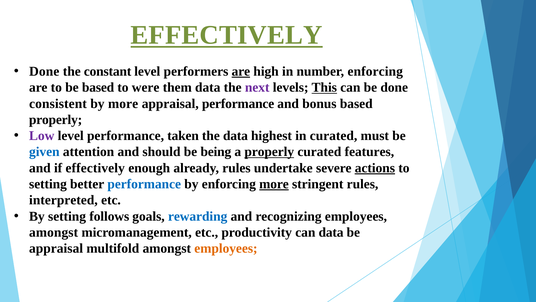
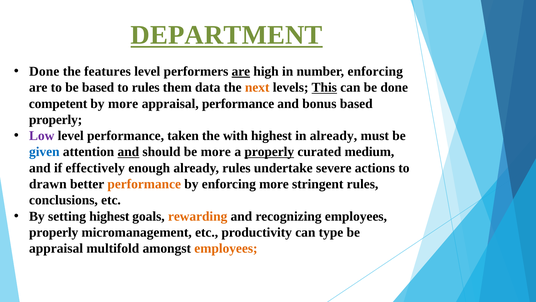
EFFECTIVELY: EFFECTIVELY -> DEPARTMENT (227, 35)
constant: constant -> features (107, 71)
to were: were -> rules (146, 87)
next colour: purple -> orange (257, 87)
consistent: consistent -> competent (58, 103)
the data: data -> with (235, 136)
in curated: curated -> already (334, 136)
and underline: none -> present (128, 152)
be being: being -> more (216, 152)
features: features -> medium (369, 152)
actions underline: present -> none (375, 168)
setting: setting -> drawn (48, 184)
performance colour: blue -> orange (144, 184)
more underline: present -> none (274, 184)
interpreted: interpreted -> conclusions (63, 200)
setting follows: follows -> highest (109, 216)
rewarding colour: blue -> orange (198, 216)
amongst: amongst -> properly (54, 232)
can data: data -> type (331, 232)
